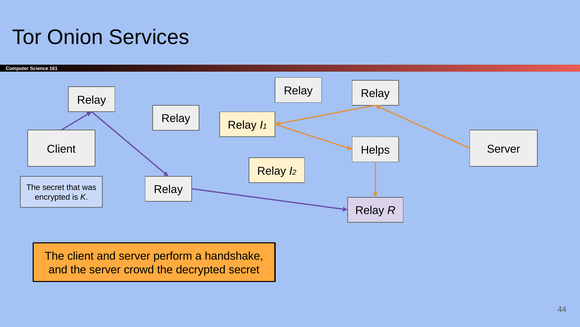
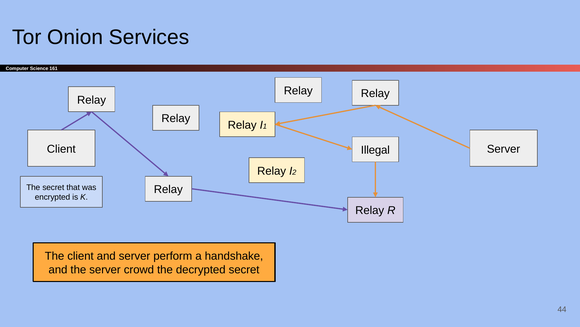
Helps: Helps -> Illegal (375, 150)
